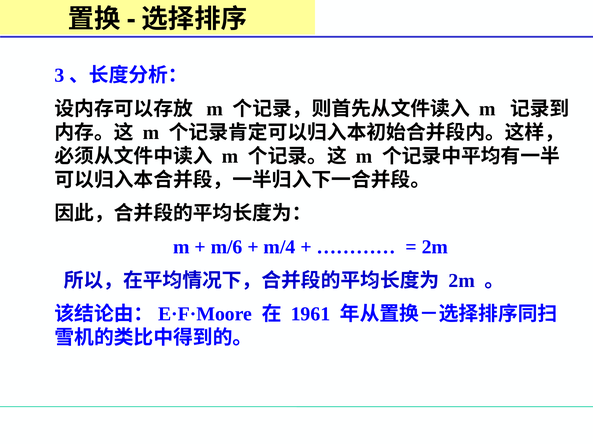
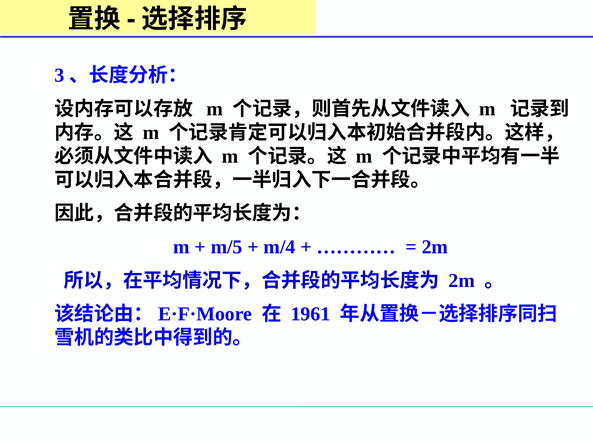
m/6: m/6 -> m/5 (227, 247)
